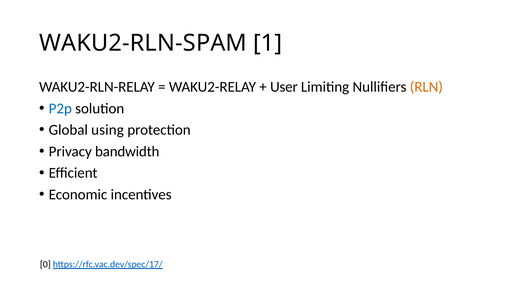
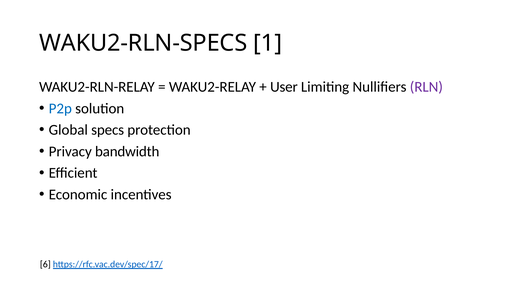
WAKU2-RLN-SPAM: WAKU2-RLN-SPAM -> WAKU2-RLN-SPECS (143, 43)
RLN colour: orange -> purple (426, 87)
using: using -> specs (108, 130)
0: 0 -> 6 (45, 264)
